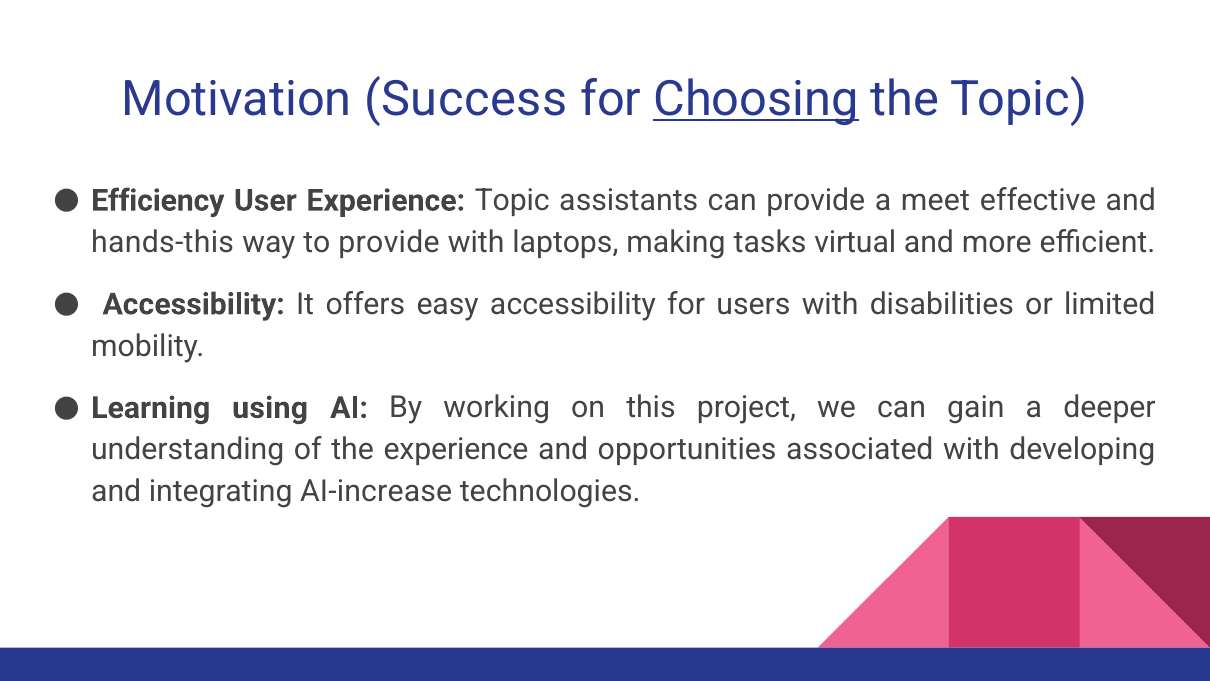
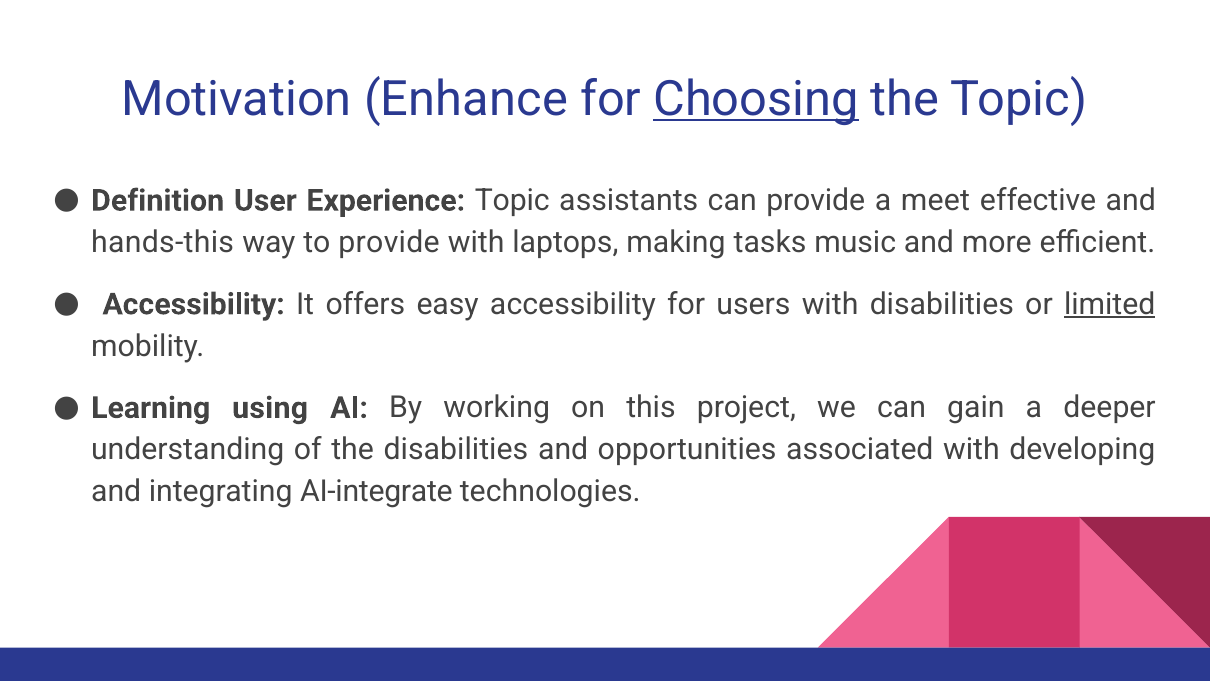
Success: Success -> Enhance (466, 99)
Efficiency: Efficiency -> Definition (158, 201)
virtual: virtual -> music (855, 242)
limited underline: none -> present (1110, 304)
the experience: experience -> disabilities (456, 449)
AI-increase: AI-increase -> AI-integrate (376, 491)
